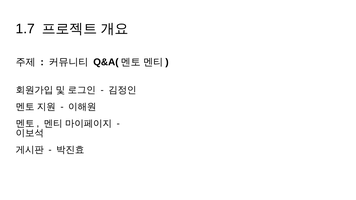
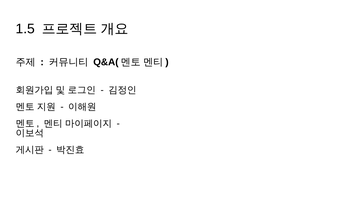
1.7: 1.7 -> 1.5 (25, 29)
